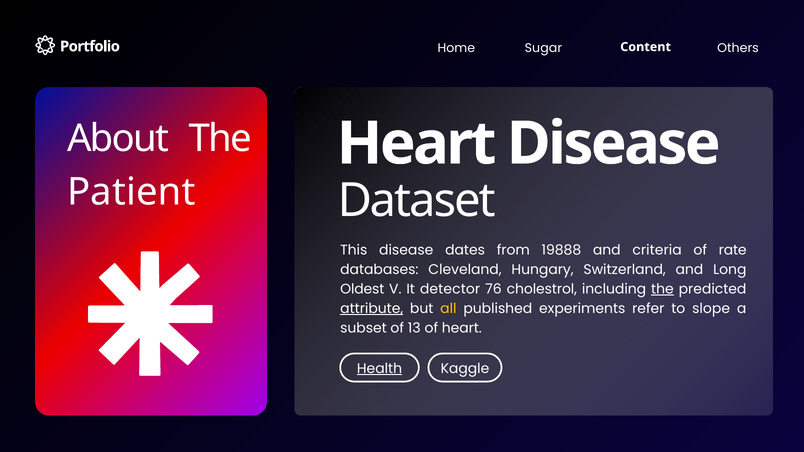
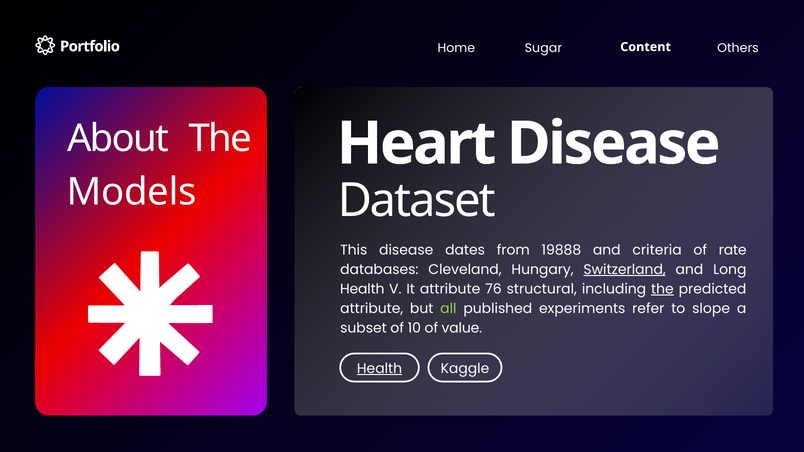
Patient: Patient -> Models (132, 192)
Switzerland underline: none -> present (625, 270)
Oldest: Oldest -> Health (362, 289)
It detector: detector -> attribute (450, 289)
cholestrol: cholestrol -> structural (542, 289)
attribute underline: present -> none (372, 309)
all colour: yellow -> light green (448, 309)
13: 13 -> 10 (414, 328)
of heart: heart -> value (462, 328)
